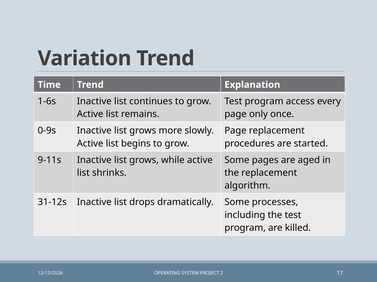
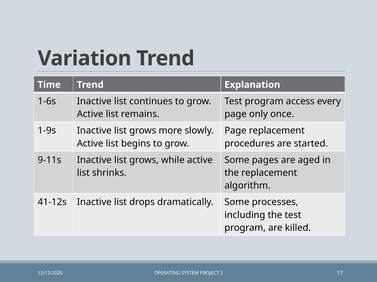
0-9s: 0-9s -> 1-9s (47, 131)
31-12s: 31-12s -> 41-12s (52, 203)
